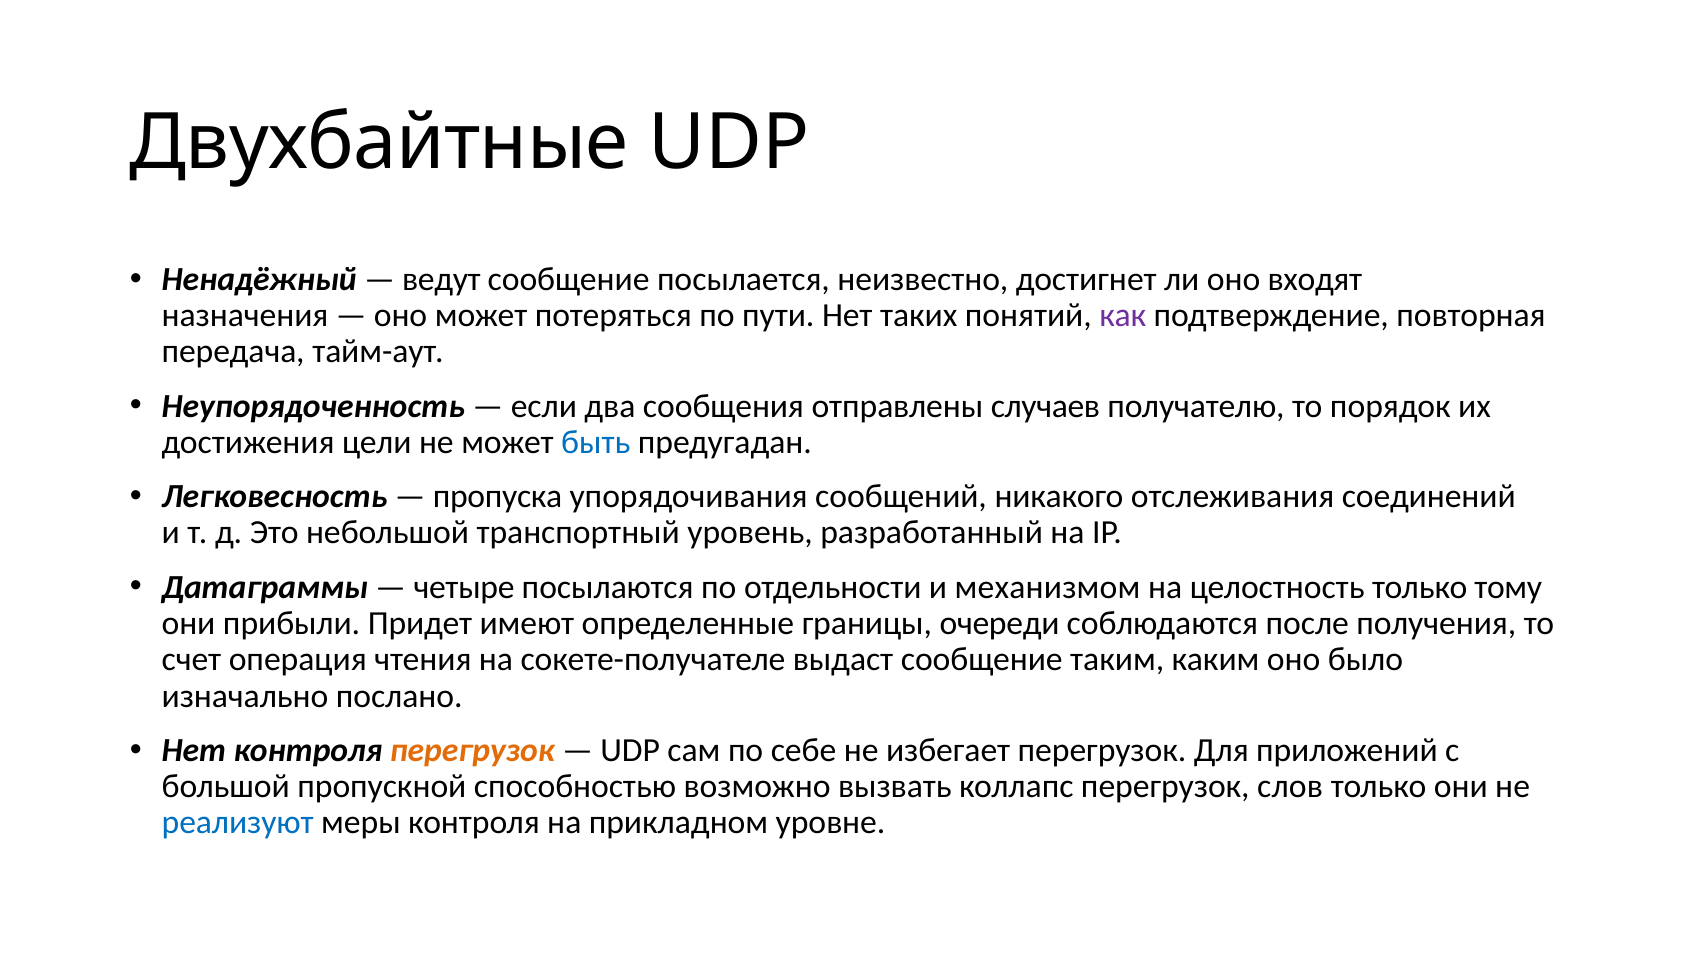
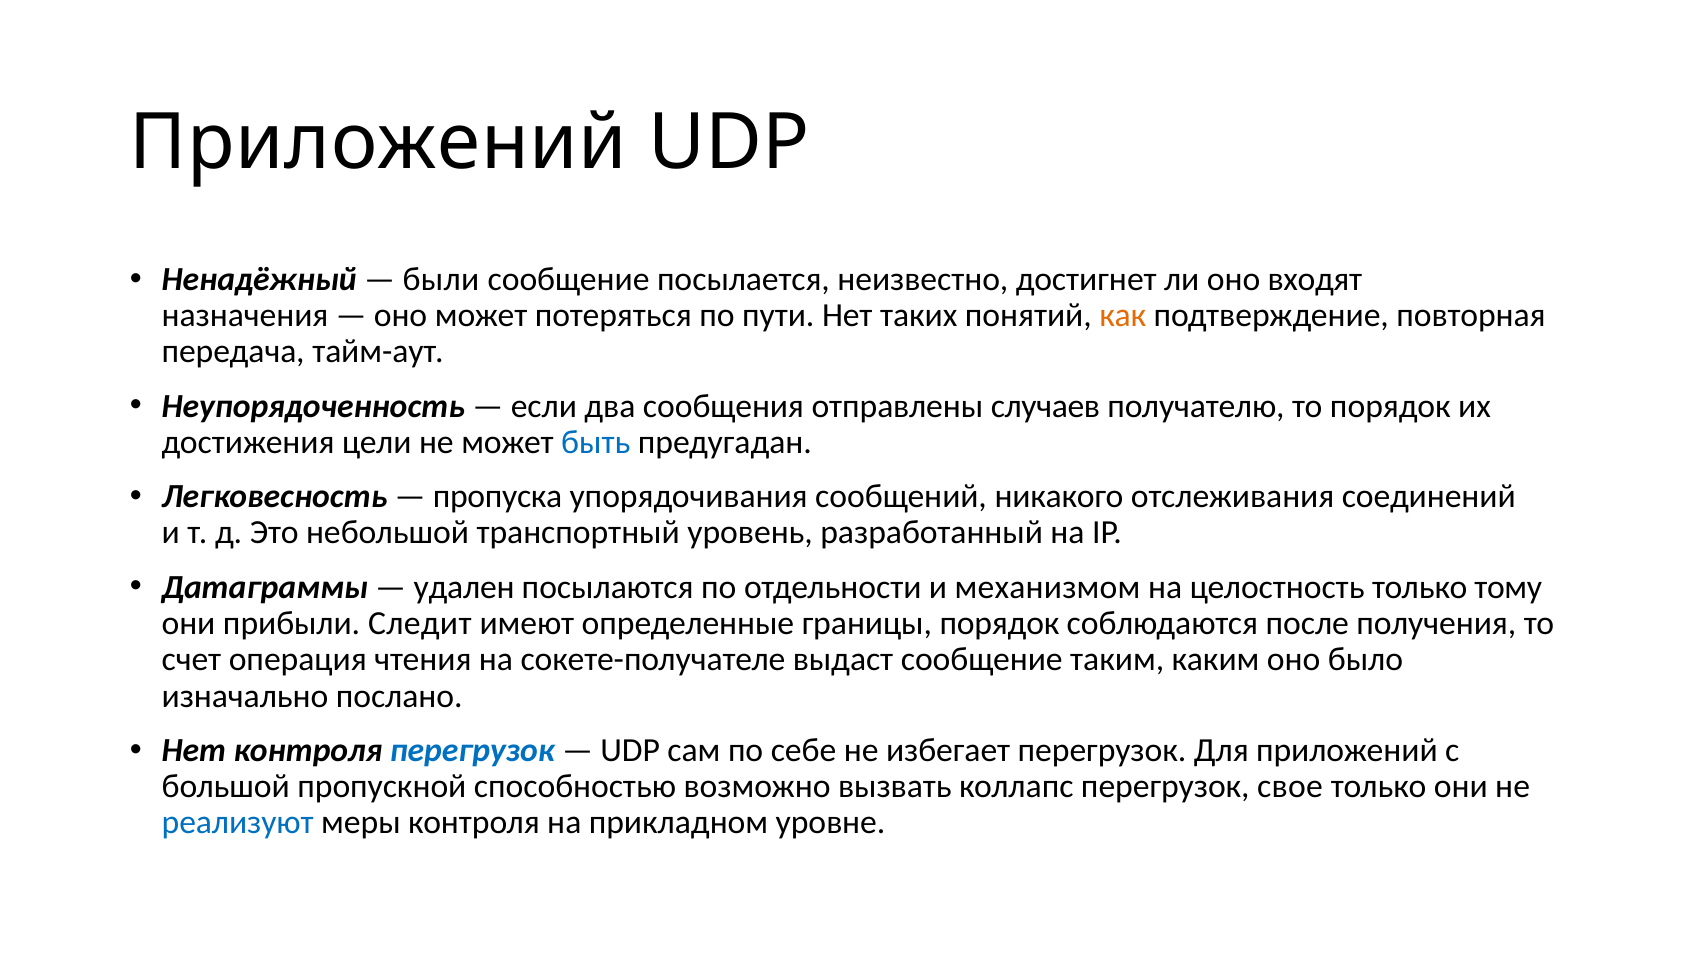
Двухбайтные: Двухбайтные -> Приложений (379, 143)
ведут: ведут -> были (441, 279)
как colour: purple -> orange (1123, 316)
четыре: четыре -> удален (464, 587)
Придет: Придет -> Следит (420, 624)
границы очереди: очереди -> порядок (1000, 624)
перегрузок colour: orange -> blue (472, 750)
слов: слов -> свое (1290, 787)
